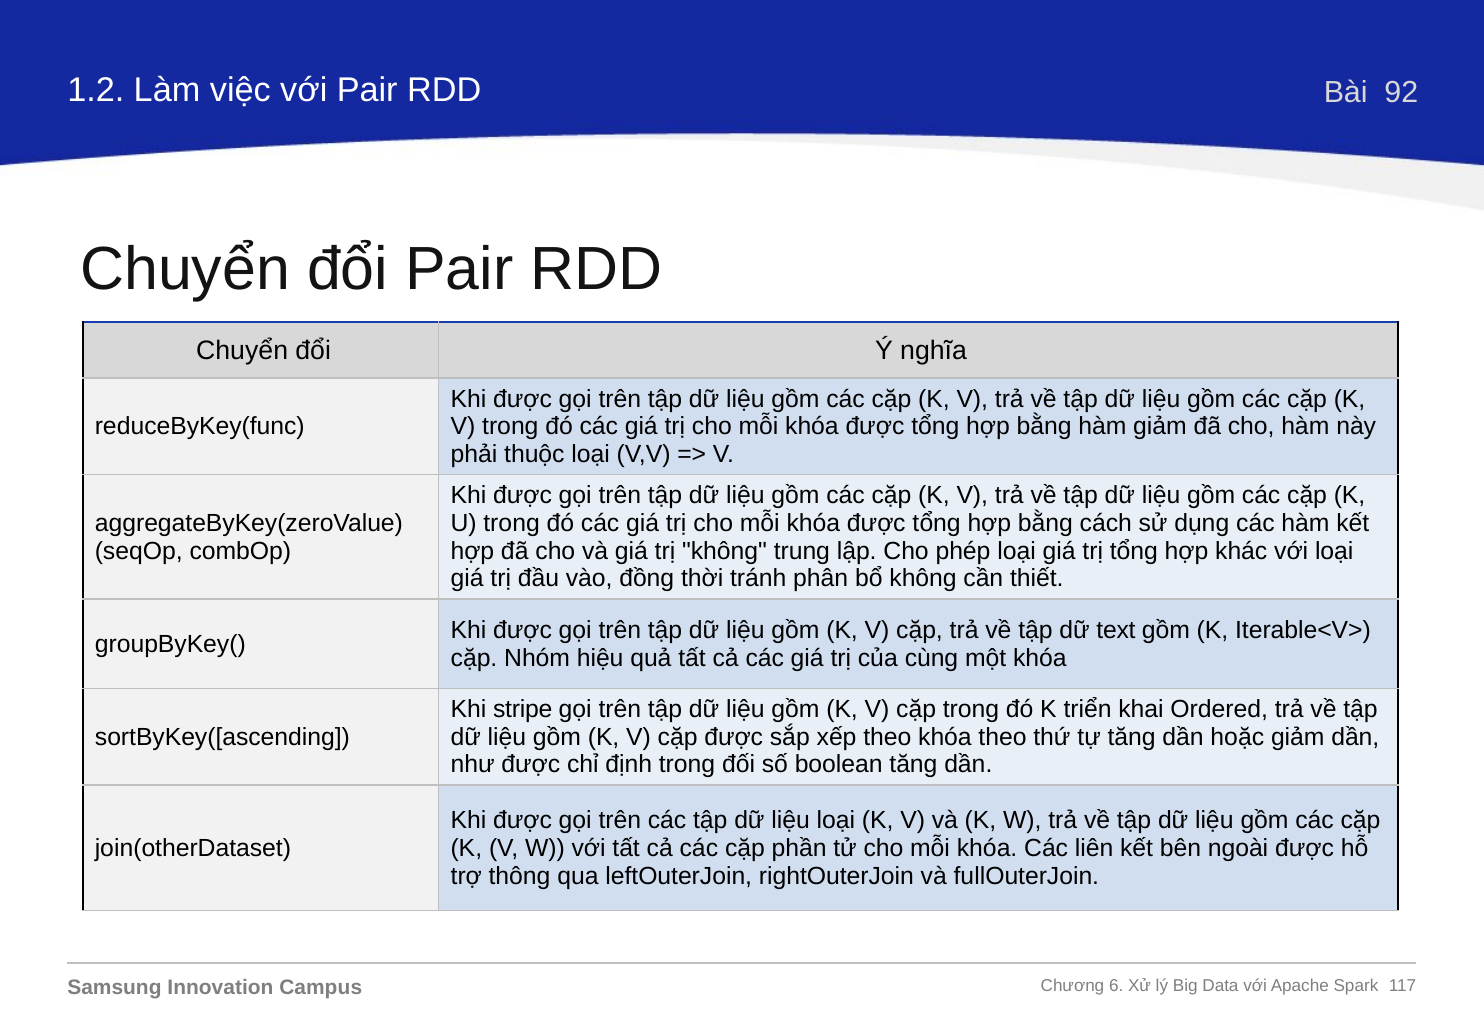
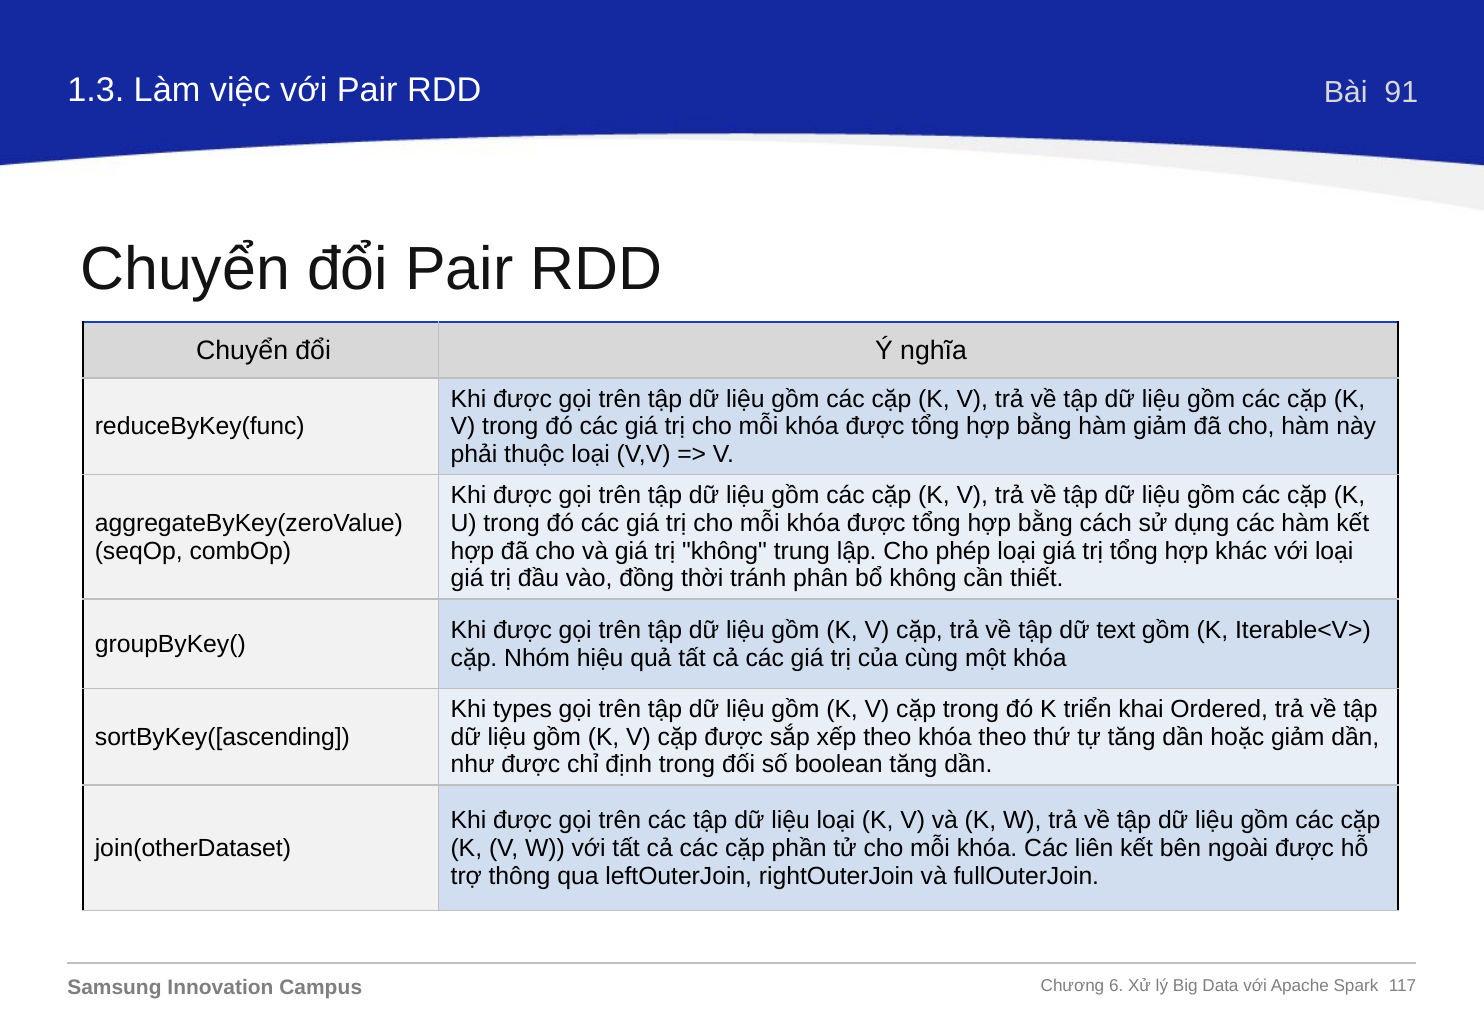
1.2: 1.2 -> 1.3 (96, 90)
92: 92 -> 91 (1401, 93)
stripe: stripe -> types (523, 709)
